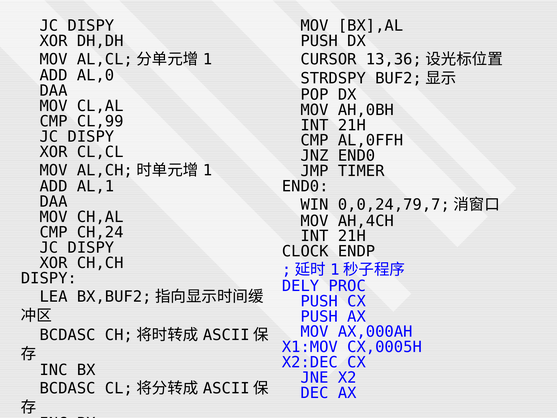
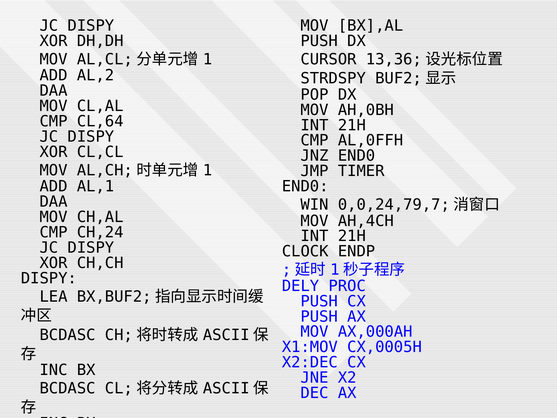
AL,0: AL,0 -> AL,2 (95, 75)
CL,99: CL,99 -> CL,64 (100, 121)
